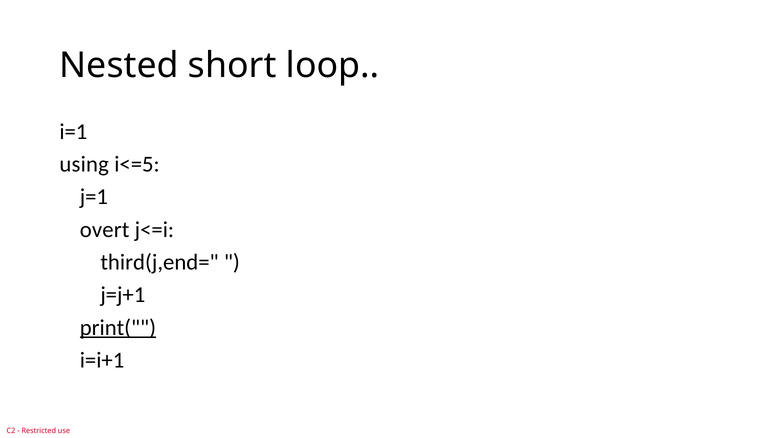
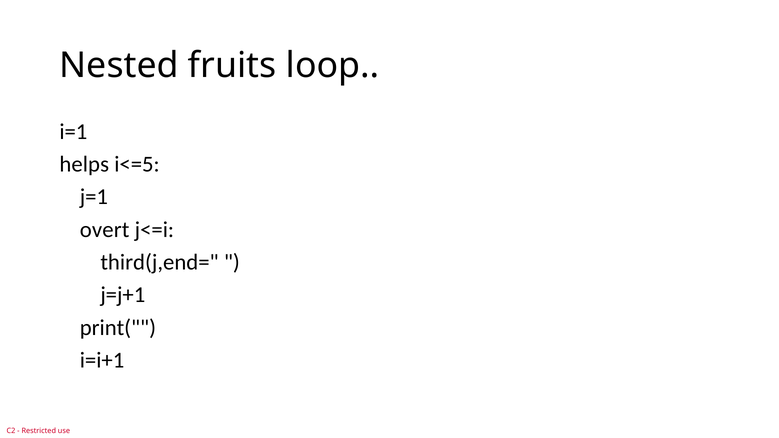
short: short -> fruits (232, 65)
using: using -> helps (84, 164)
print( underline: present -> none (118, 328)
